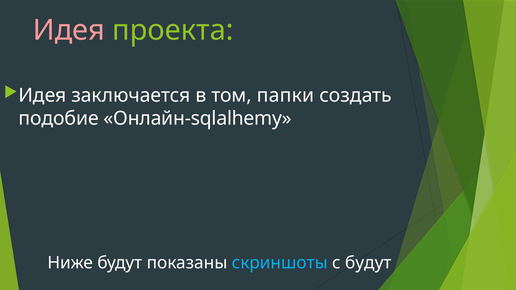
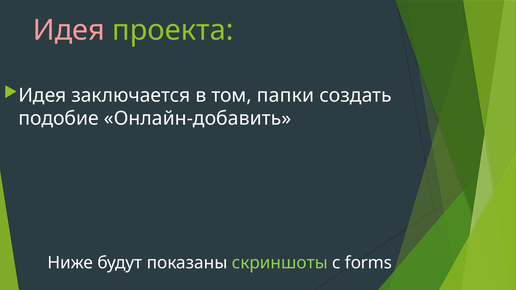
Онлайн-sqlalhemy: Онлайн-sqlalhemy -> Онлайн-добавить (198, 119)
скриншоты colour: light blue -> light green (280, 263)
с будут: будут -> forms (368, 263)
